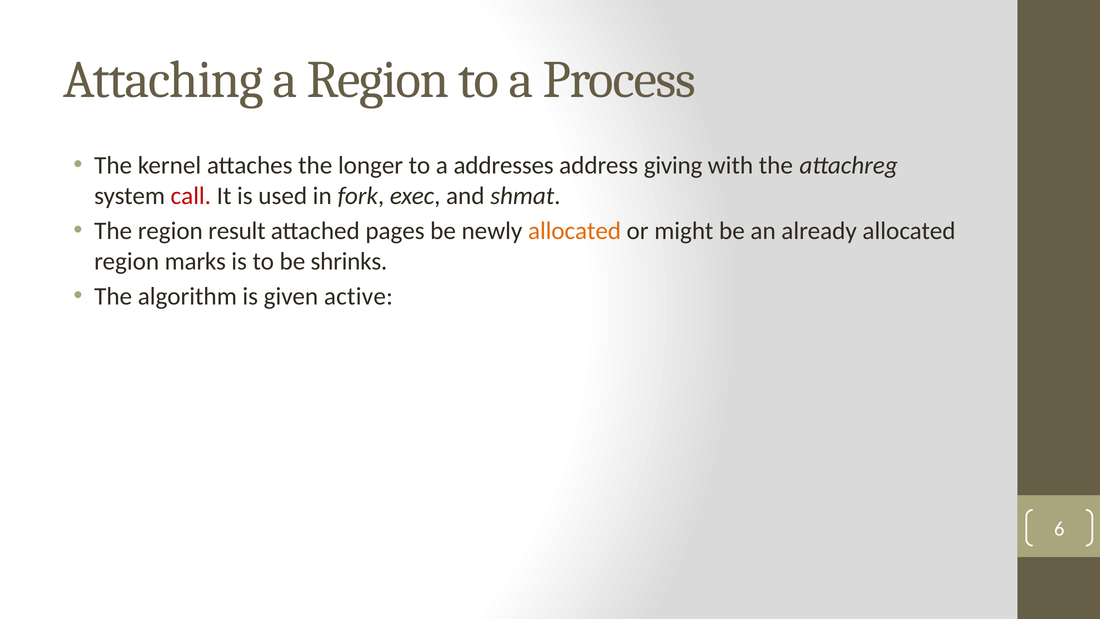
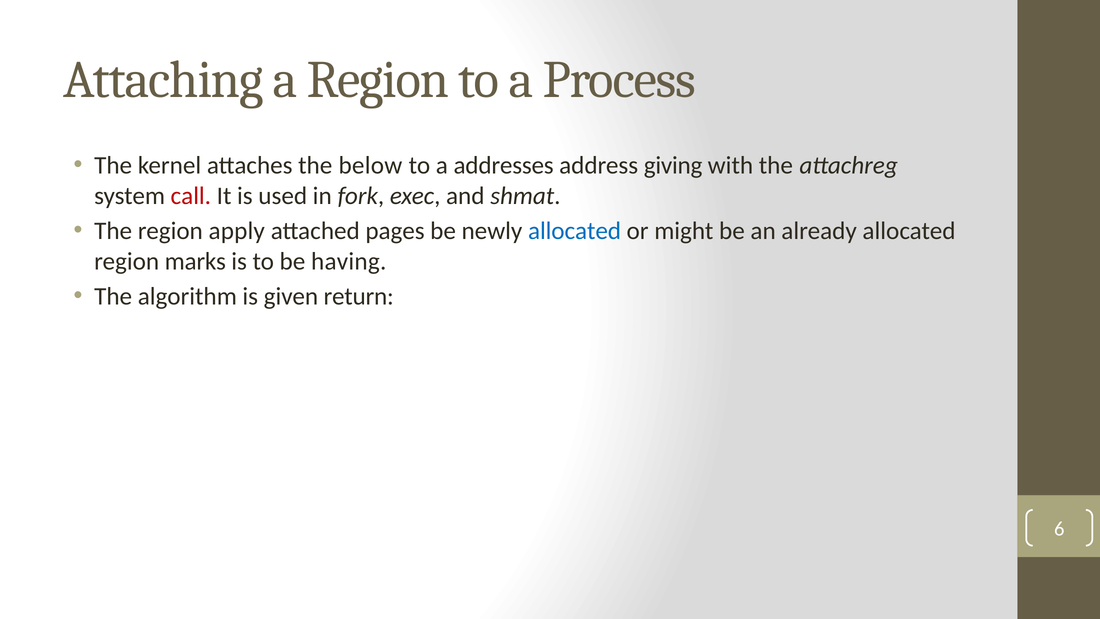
longer: longer -> below (370, 165)
result: result -> apply (237, 231)
allocated colour: orange -> blue (575, 231)
shrinks: shrinks -> having (349, 261)
active: active -> return (359, 296)
